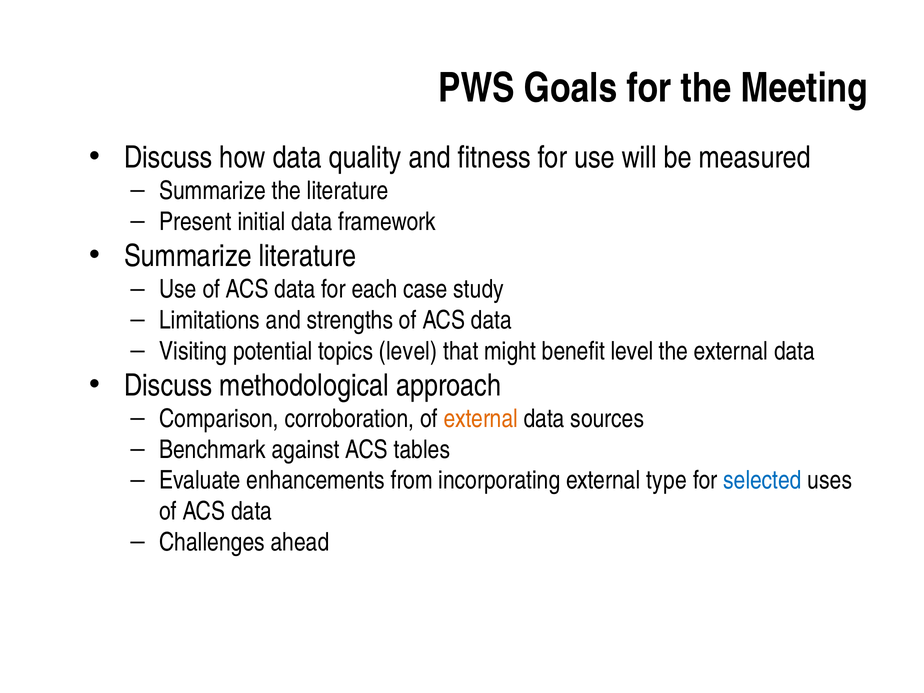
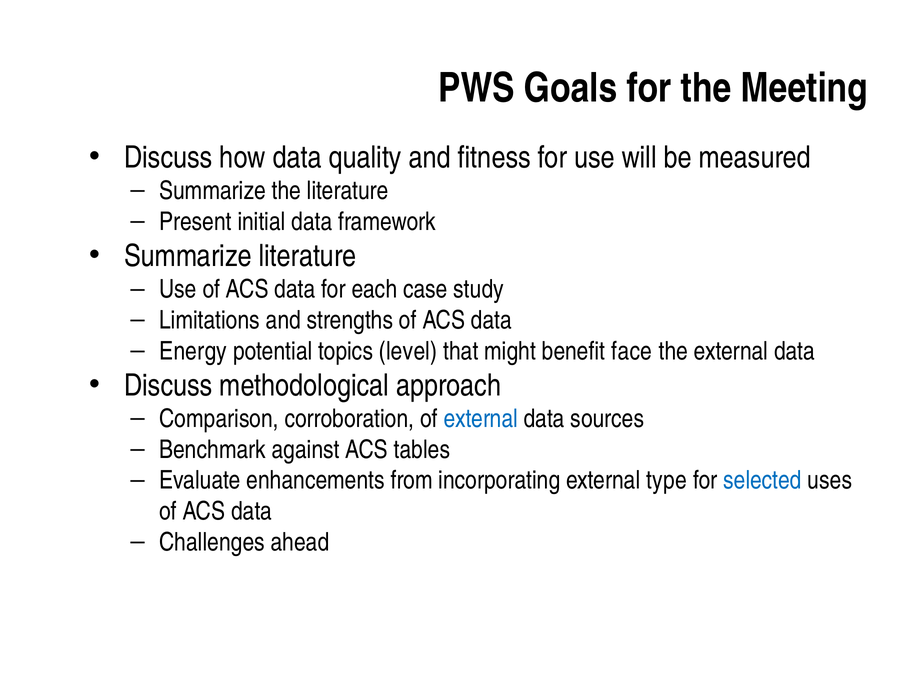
Visiting: Visiting -> Energy (193, 351)
benefit level: level -> face (632, 351)
external colour: orange -> blue (481, 419)
